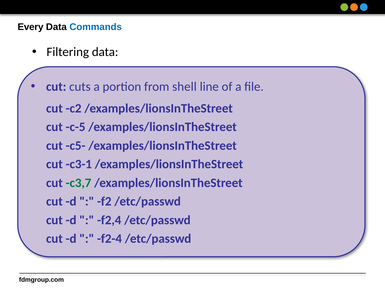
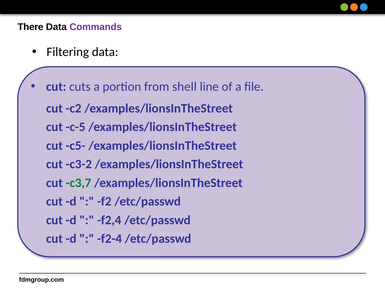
Every: Every -> There (31, 27)
Commands colour: blue -> purple (96, 27)
c3-1: c3-1 -> c3-2 (79, 164)
